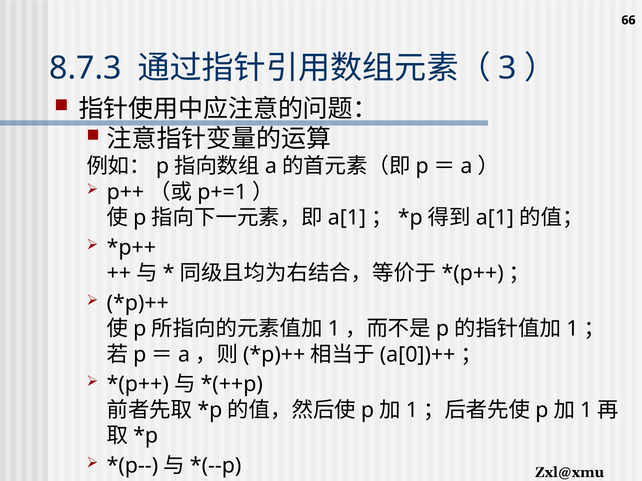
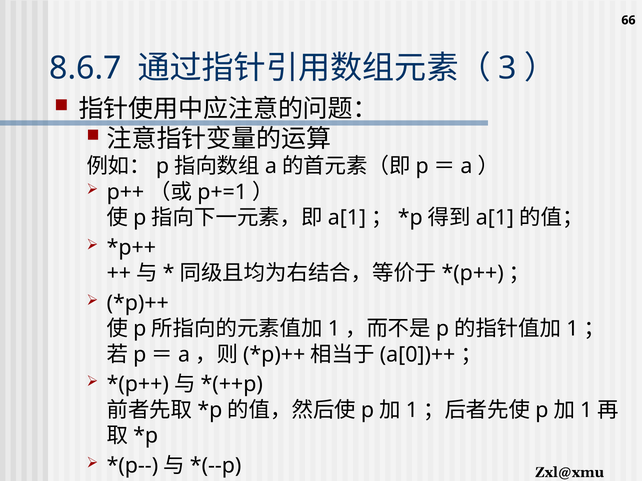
8.7.3: 8.7.3 -> 8.6.7 (85, 68)
